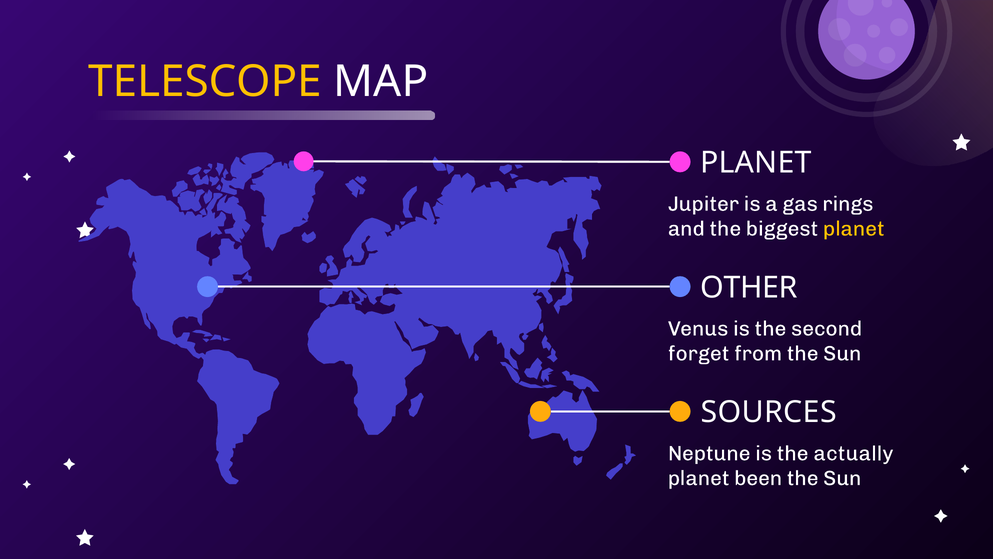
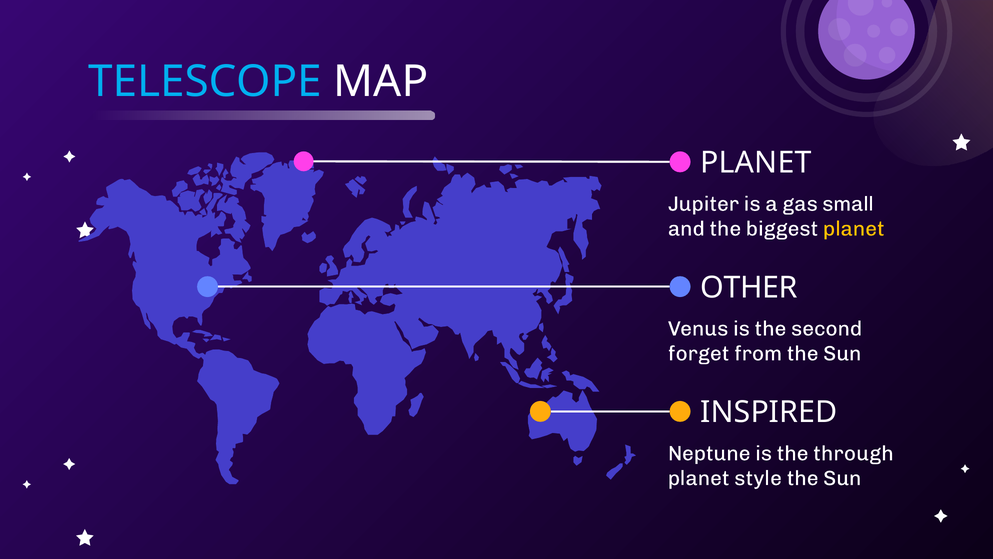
TELESCOPE colour: yellow -> light blue (205, 82)
rings: rings -> small (848, 204)
SOURCES: SOURCES -> INSPIRED (769, 412)
actually: actually -> through (853, 453)
been: been -> style (758, 478)
